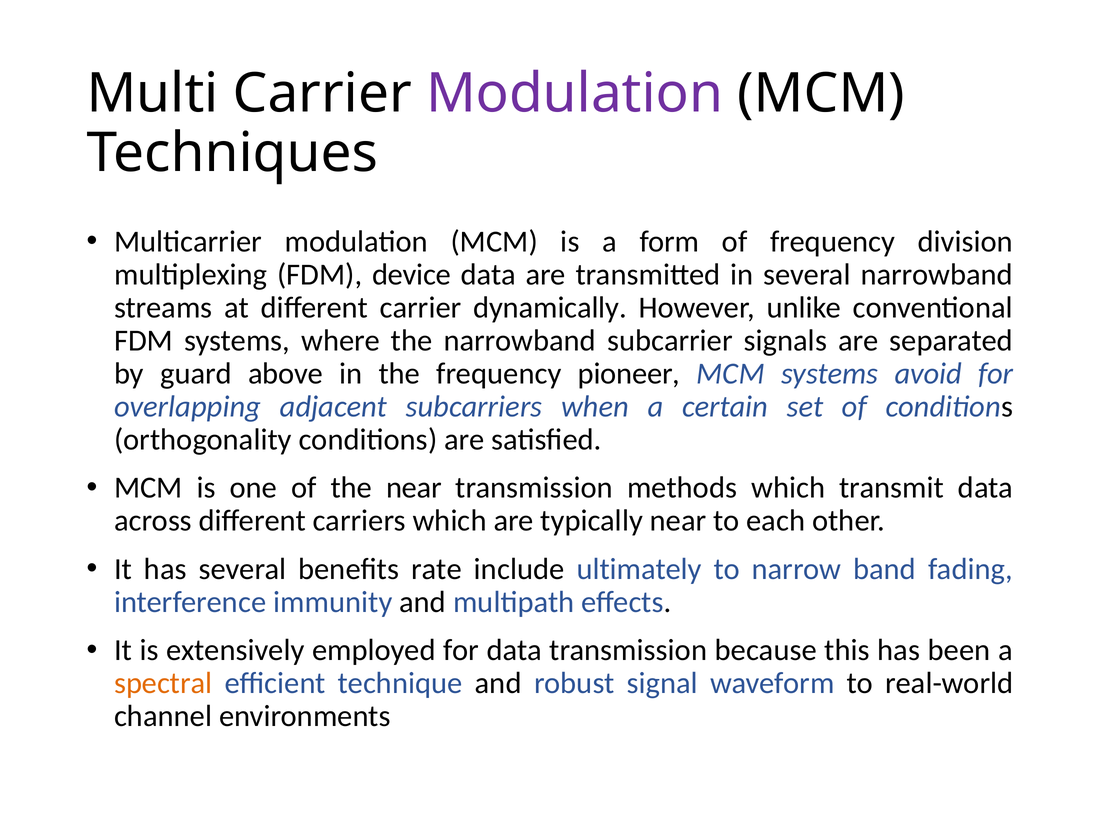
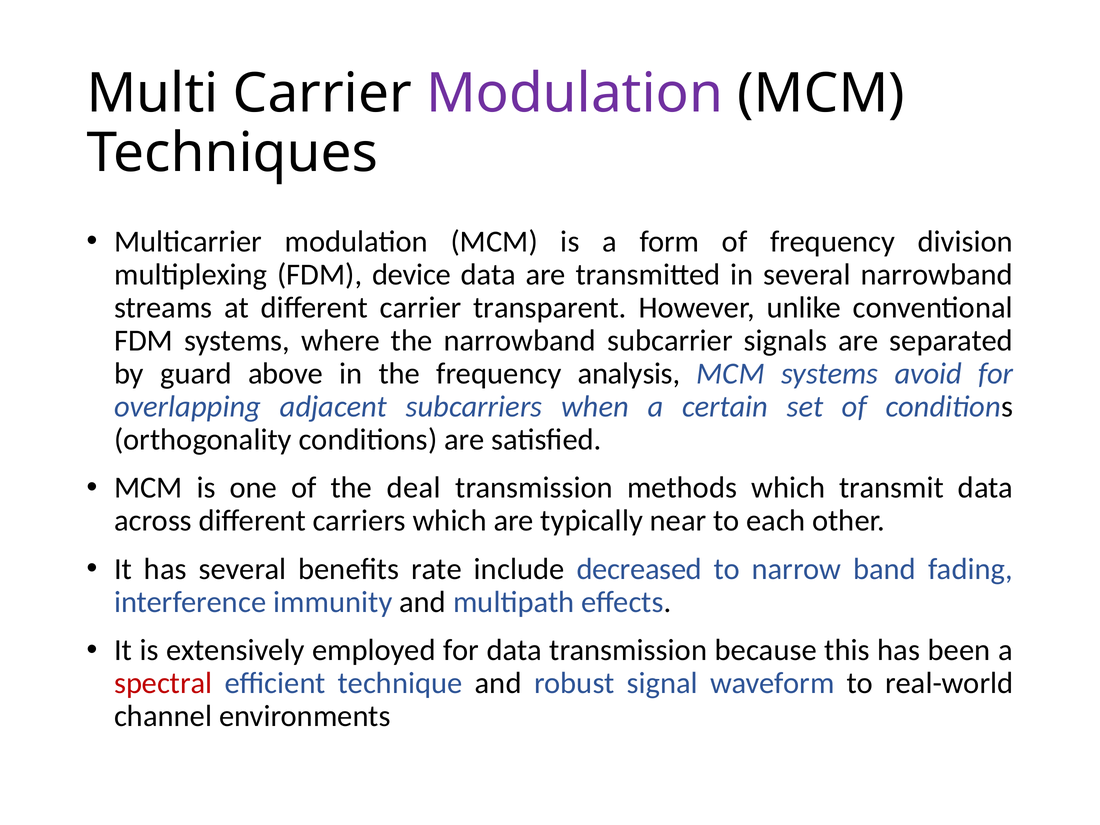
dynamically: dynamically -> transparent (550, 307)
pioneer: pioneer -> analysis (629, 373)
the near: near -> deal (414, 488)
ultimately: ultimately -> decreased (639, 569)
spectral colour: orange -> red (163, 683)
